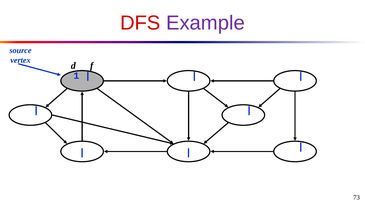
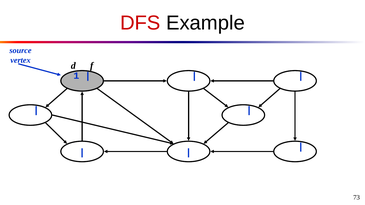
Example colour: purple -> black (206, 23)
